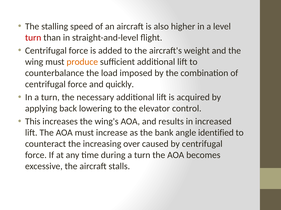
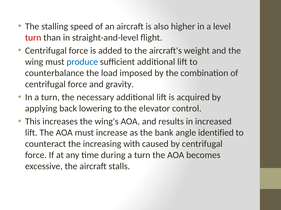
produce colour: orange -> blue (82, 62)
quickly: quickly -> gravity (120, 84)
over: over -> with (132, 144)
